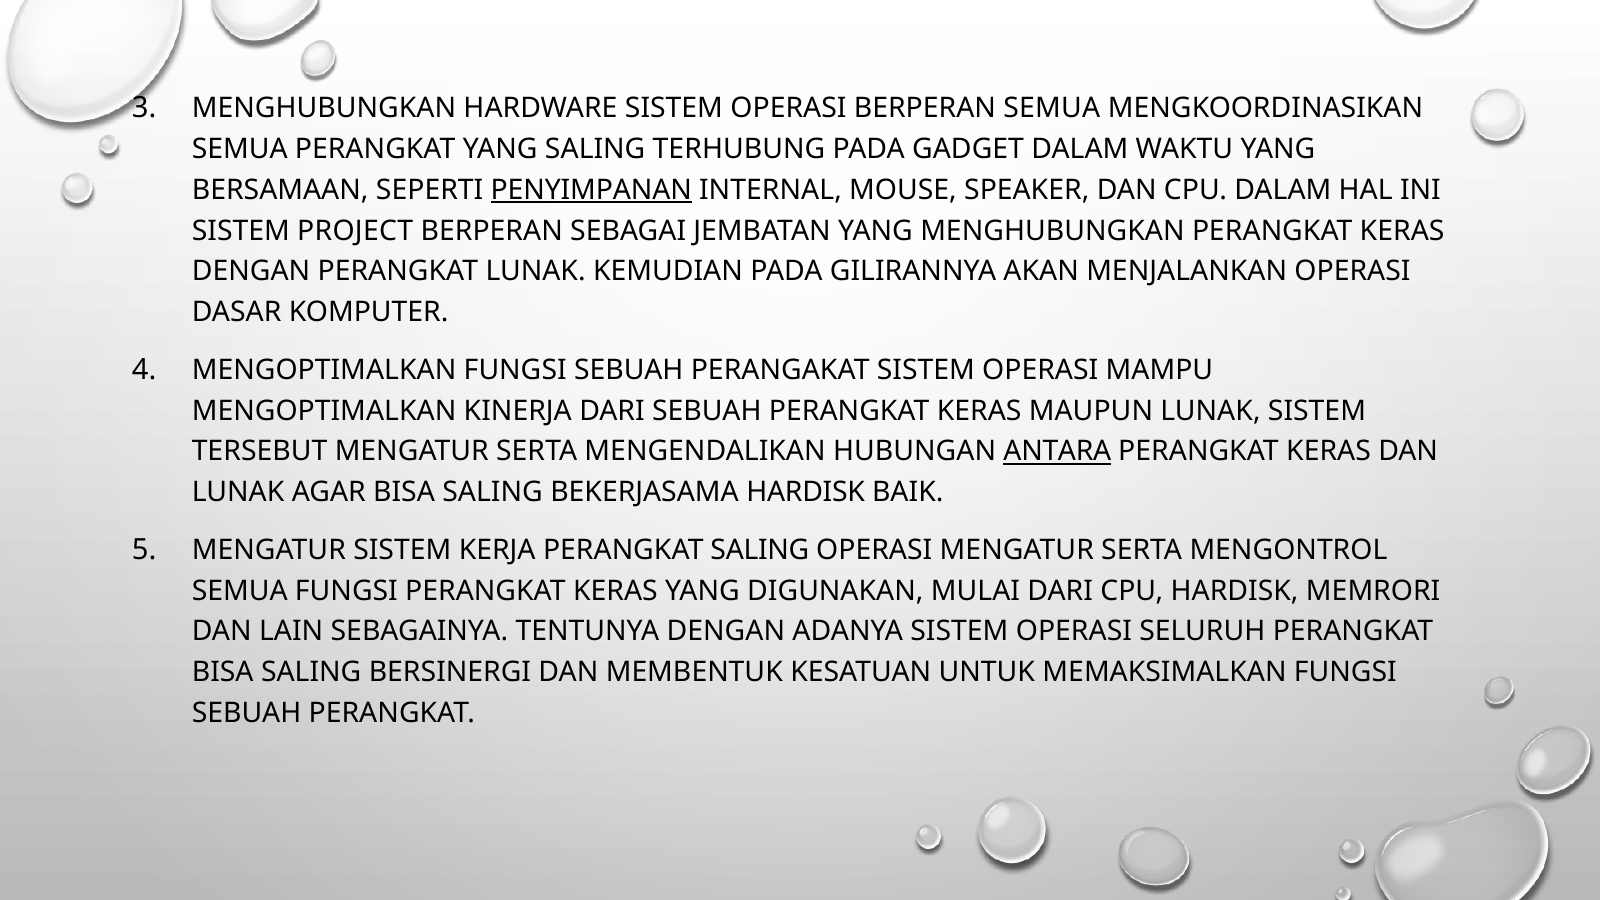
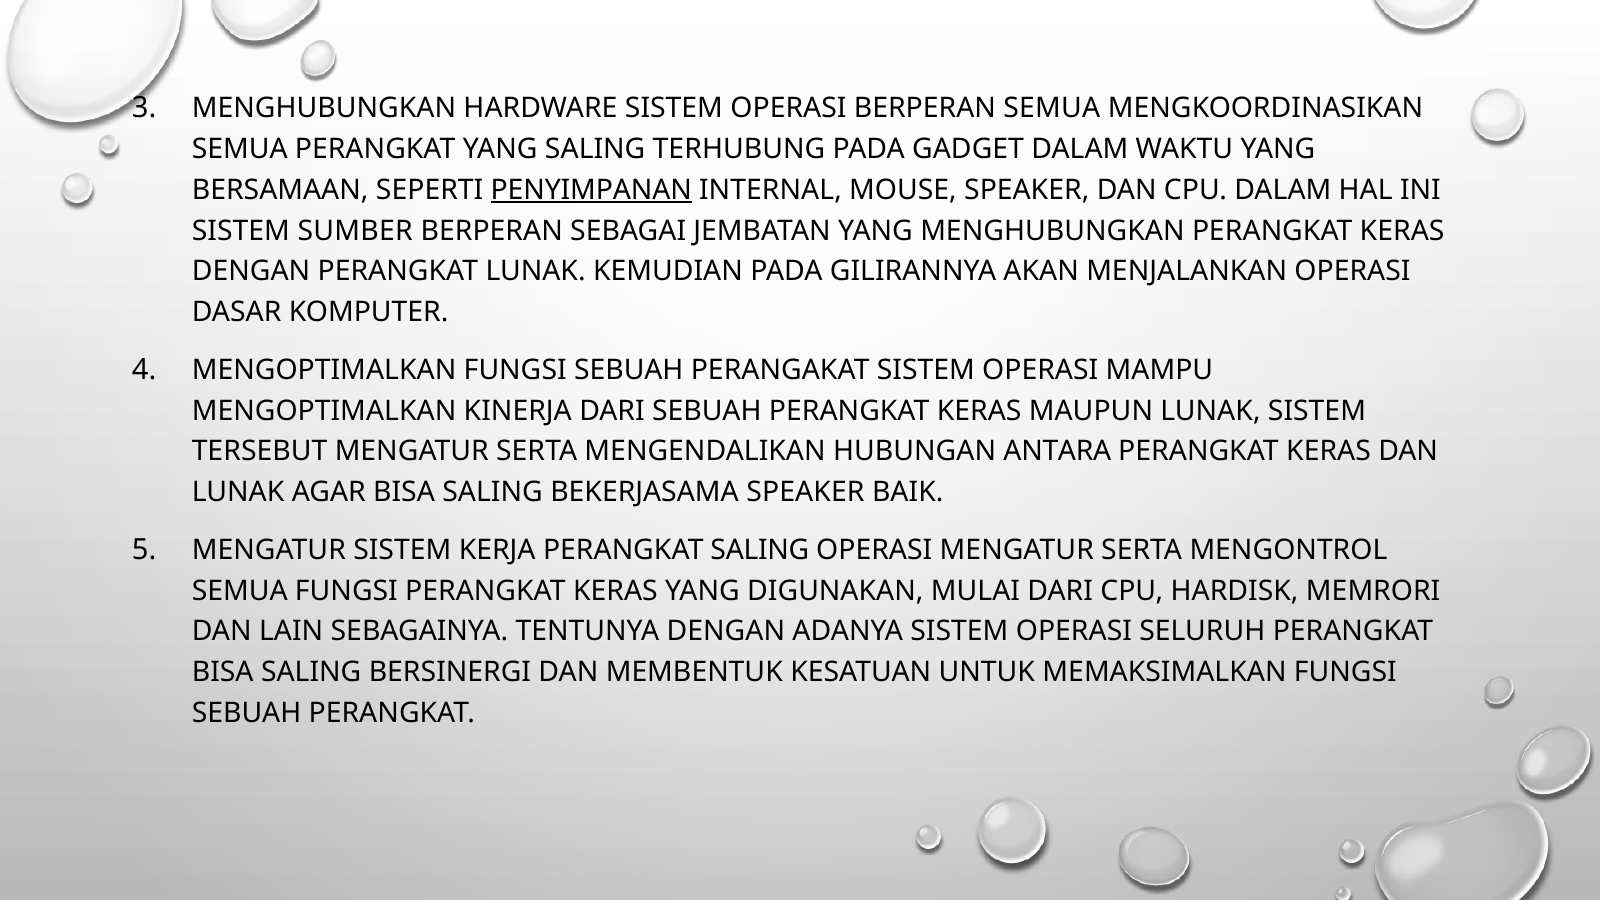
PROJECT: PROJECT -> SUMBER (355, 231)
ANTARA underline: present -> none (1057, 452)
BEKERJASAMA HARDISK: HARDISK -> SPEAKER (805, 492)
